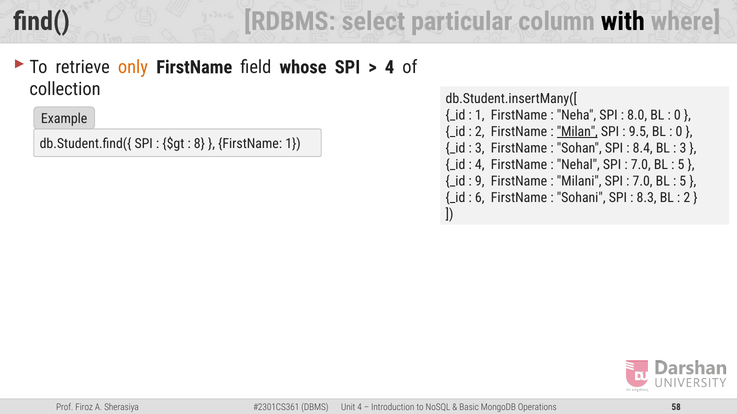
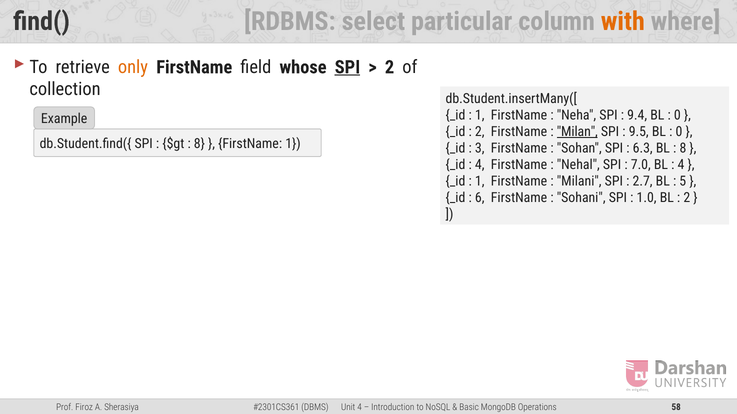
with colour: black -> orange (623, 21)
SPI underline: none -> present (347, 67)
4: 4 -> 2 (389, 67)
8.0: 8.0 -> 9.4 (637, 115)
8.4: 8.4 -> 6.3 (643, 148)
3: 3 -> 8 (683, 148)
5: 5 -> 4 (681, 165)
9: 9 -> 1 (480, 182)
7.0: 7.0 -> 2.7 (643, 182)
8.3: 8.3 -> 1.0 (647, 198)
